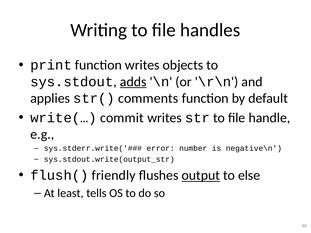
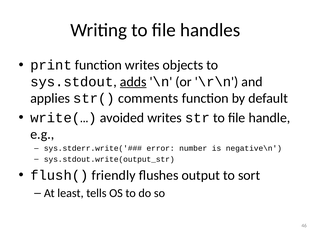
commit: commit -> avoided (122, 118)
output underline: present -> none (201, 176)
else: else -> sort (249, 176)
